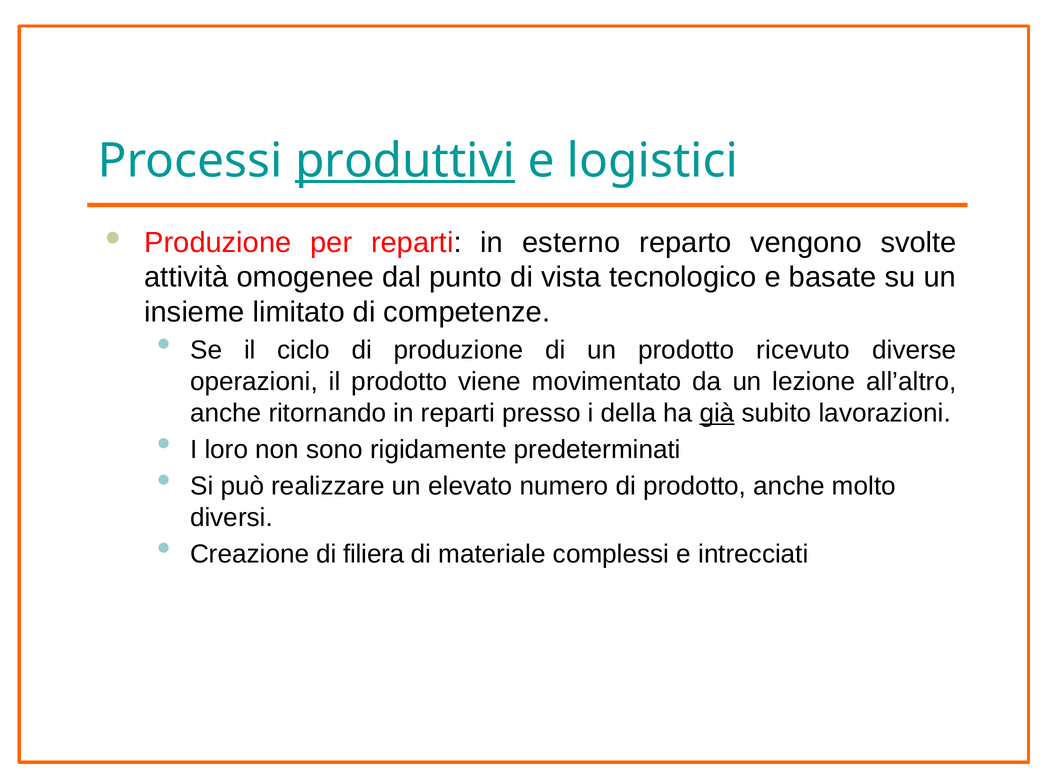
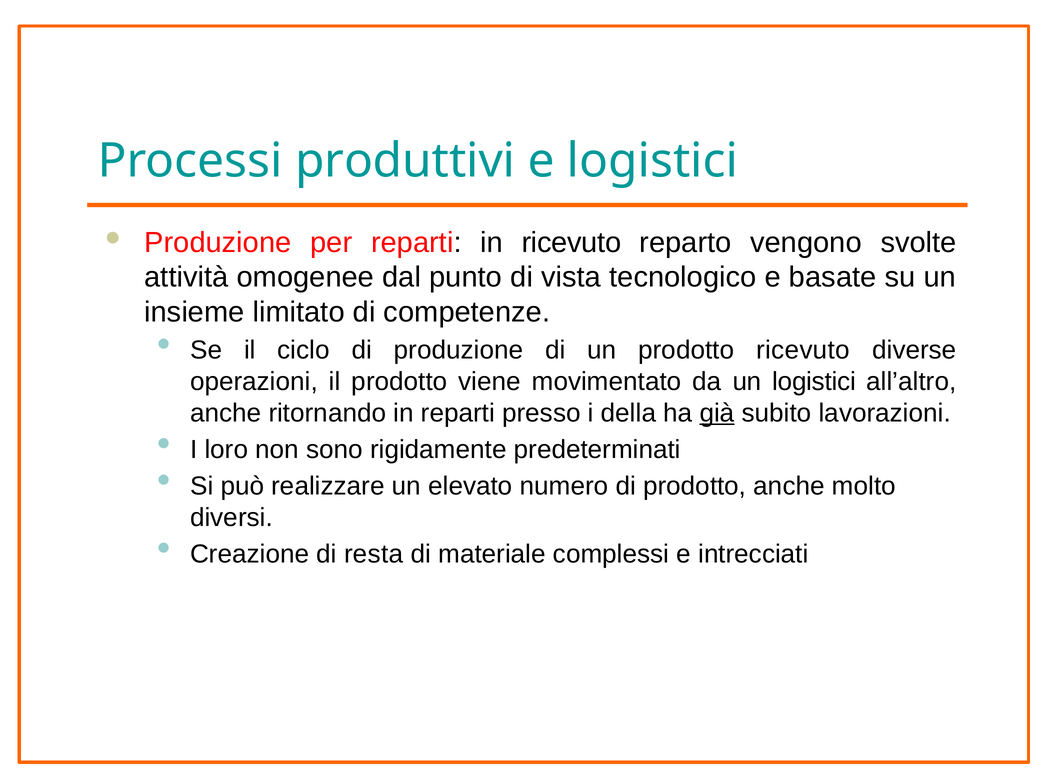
produttivi underline: present -> none (405, 161)
in esterno: esterno -> ricevuto (571, 243)
un lezione: lezione -> logistici (814, 382)
filiera: filiera -> resta (374, 555)
